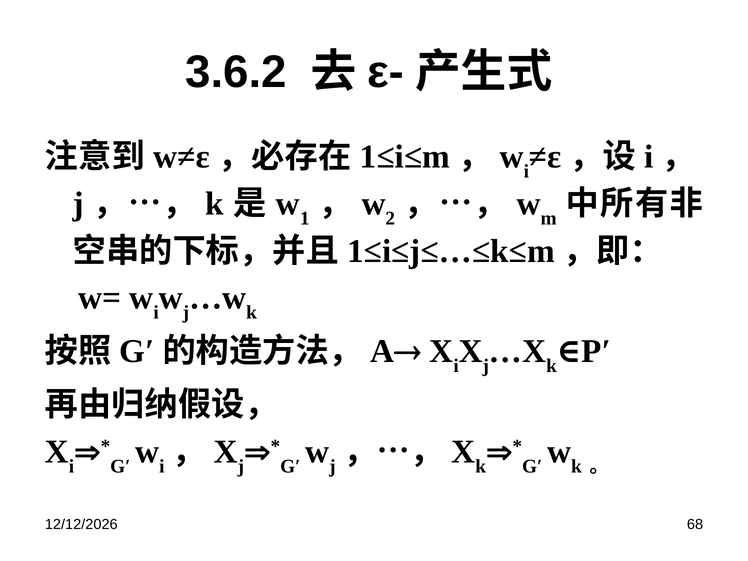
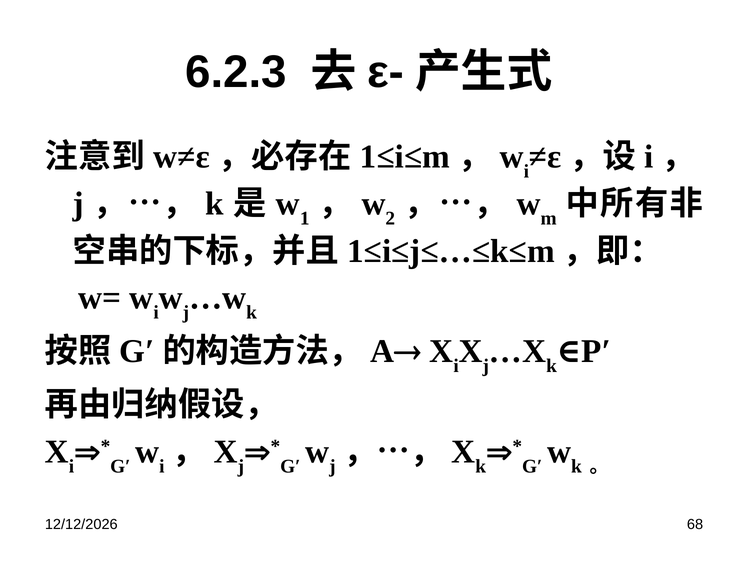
3.6.2: 3.6.2 -> 6.2.3 (236, 72)
